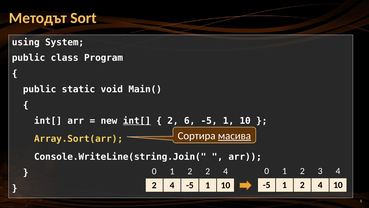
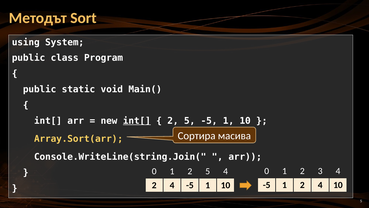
6: 6 -> 5 (190, 121)
масива underline: present -> none (234, 135)
1 2 2: 2 -> 5 (208, 171)
